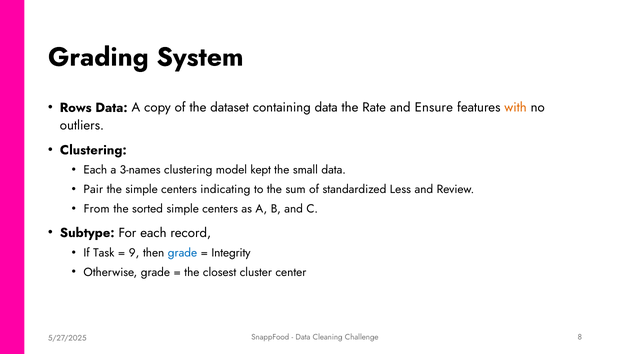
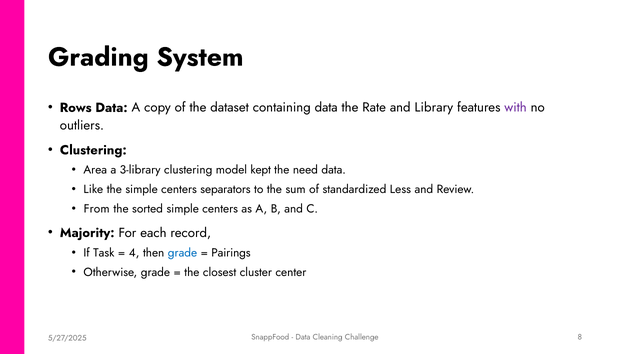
Ensure: Ensure -> Library (434, 108)
with colour: orange -> purple (516, 108)
Each: Each -> Area (95, 170)
3-names: 3-names -> 3-library (140, 170)
small: small -> need (305, 170)
Pair: Pair -> Like (93, 190)
indicating: indicating -> separators (225, 190)
Subtype: Subtype -> Majority (87, 233)
9: 9 -> 4 (134, 253)
Integrity: Integrity -> Pairings (231, 253)
